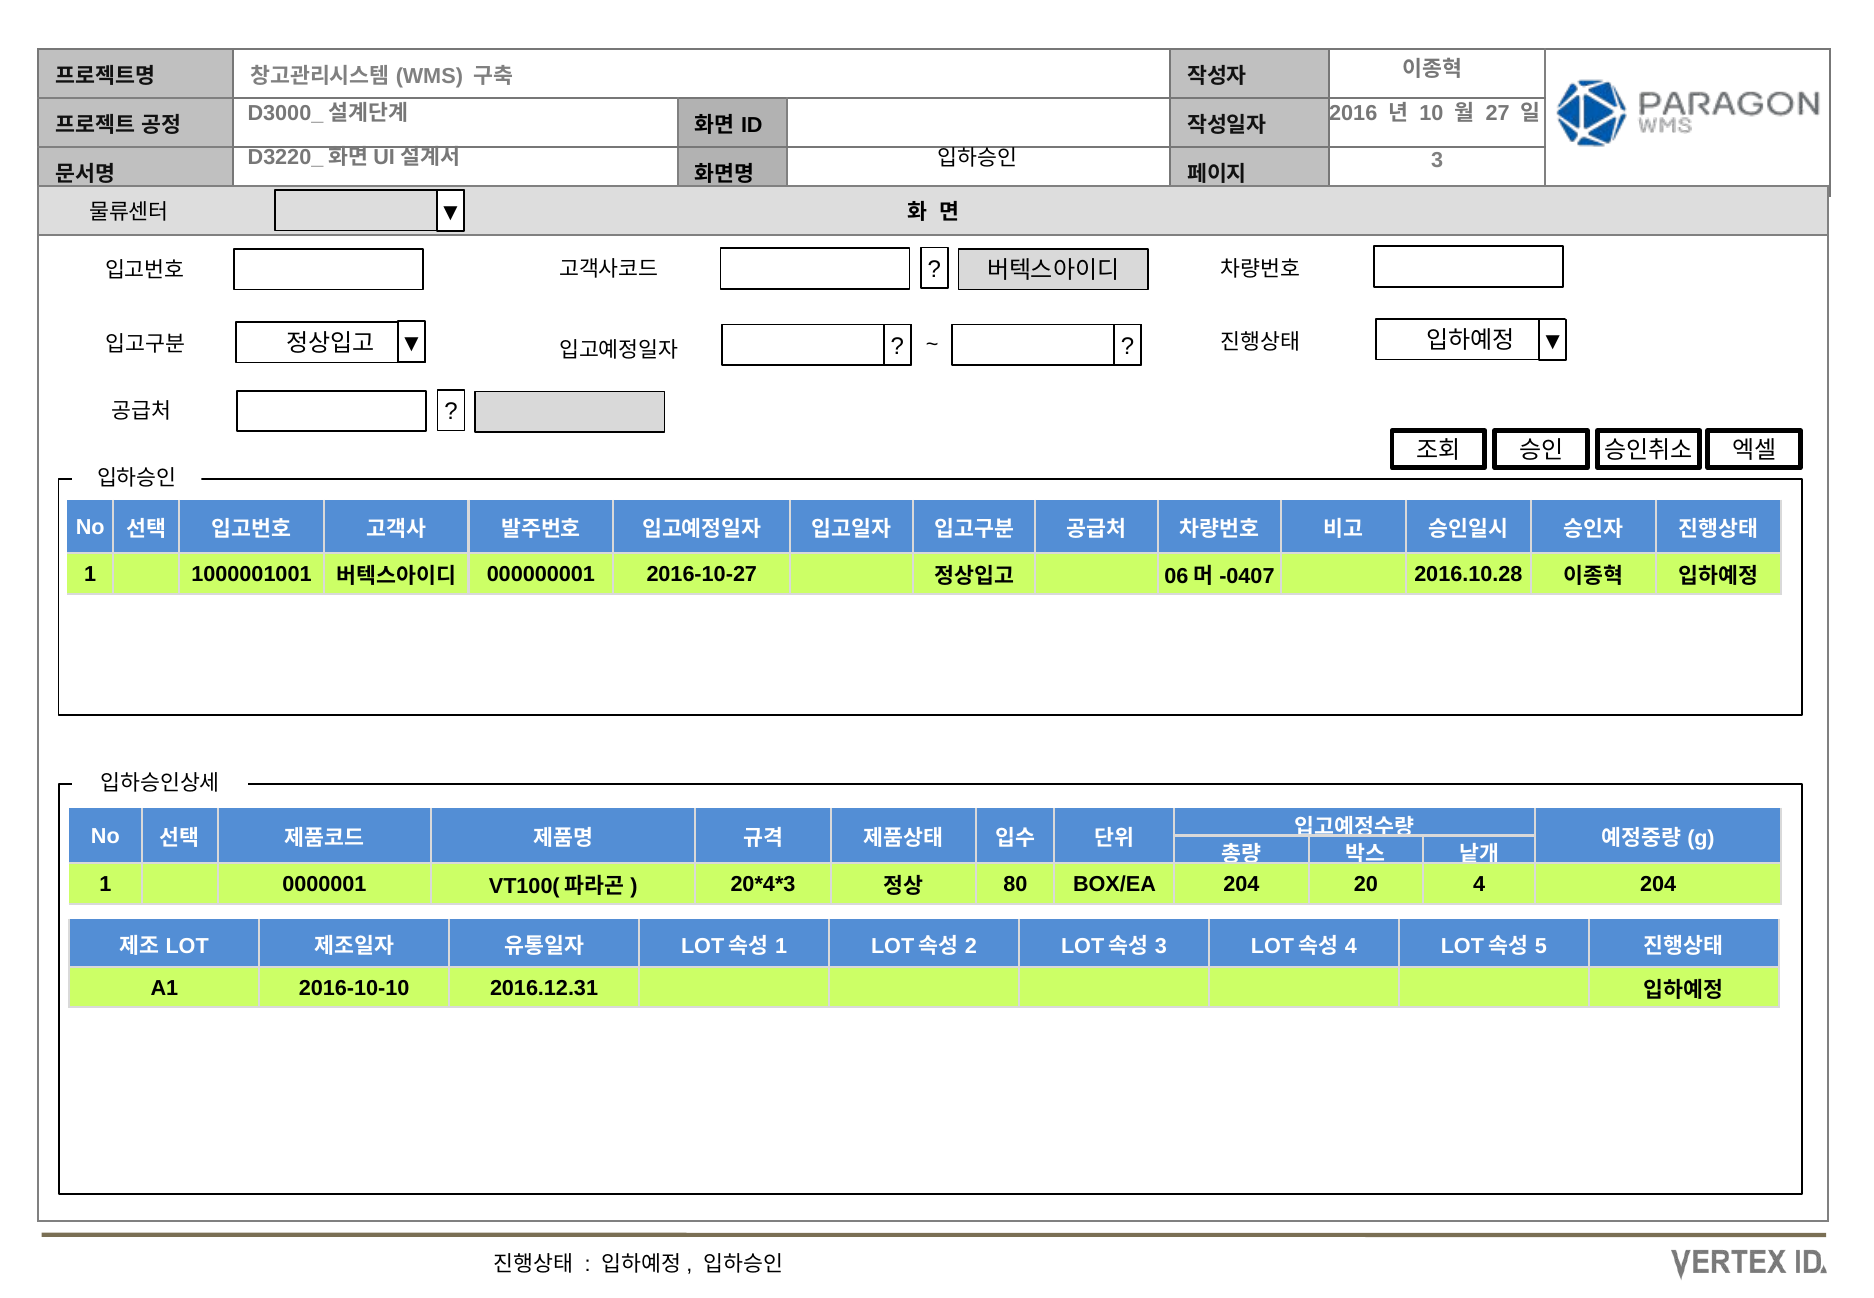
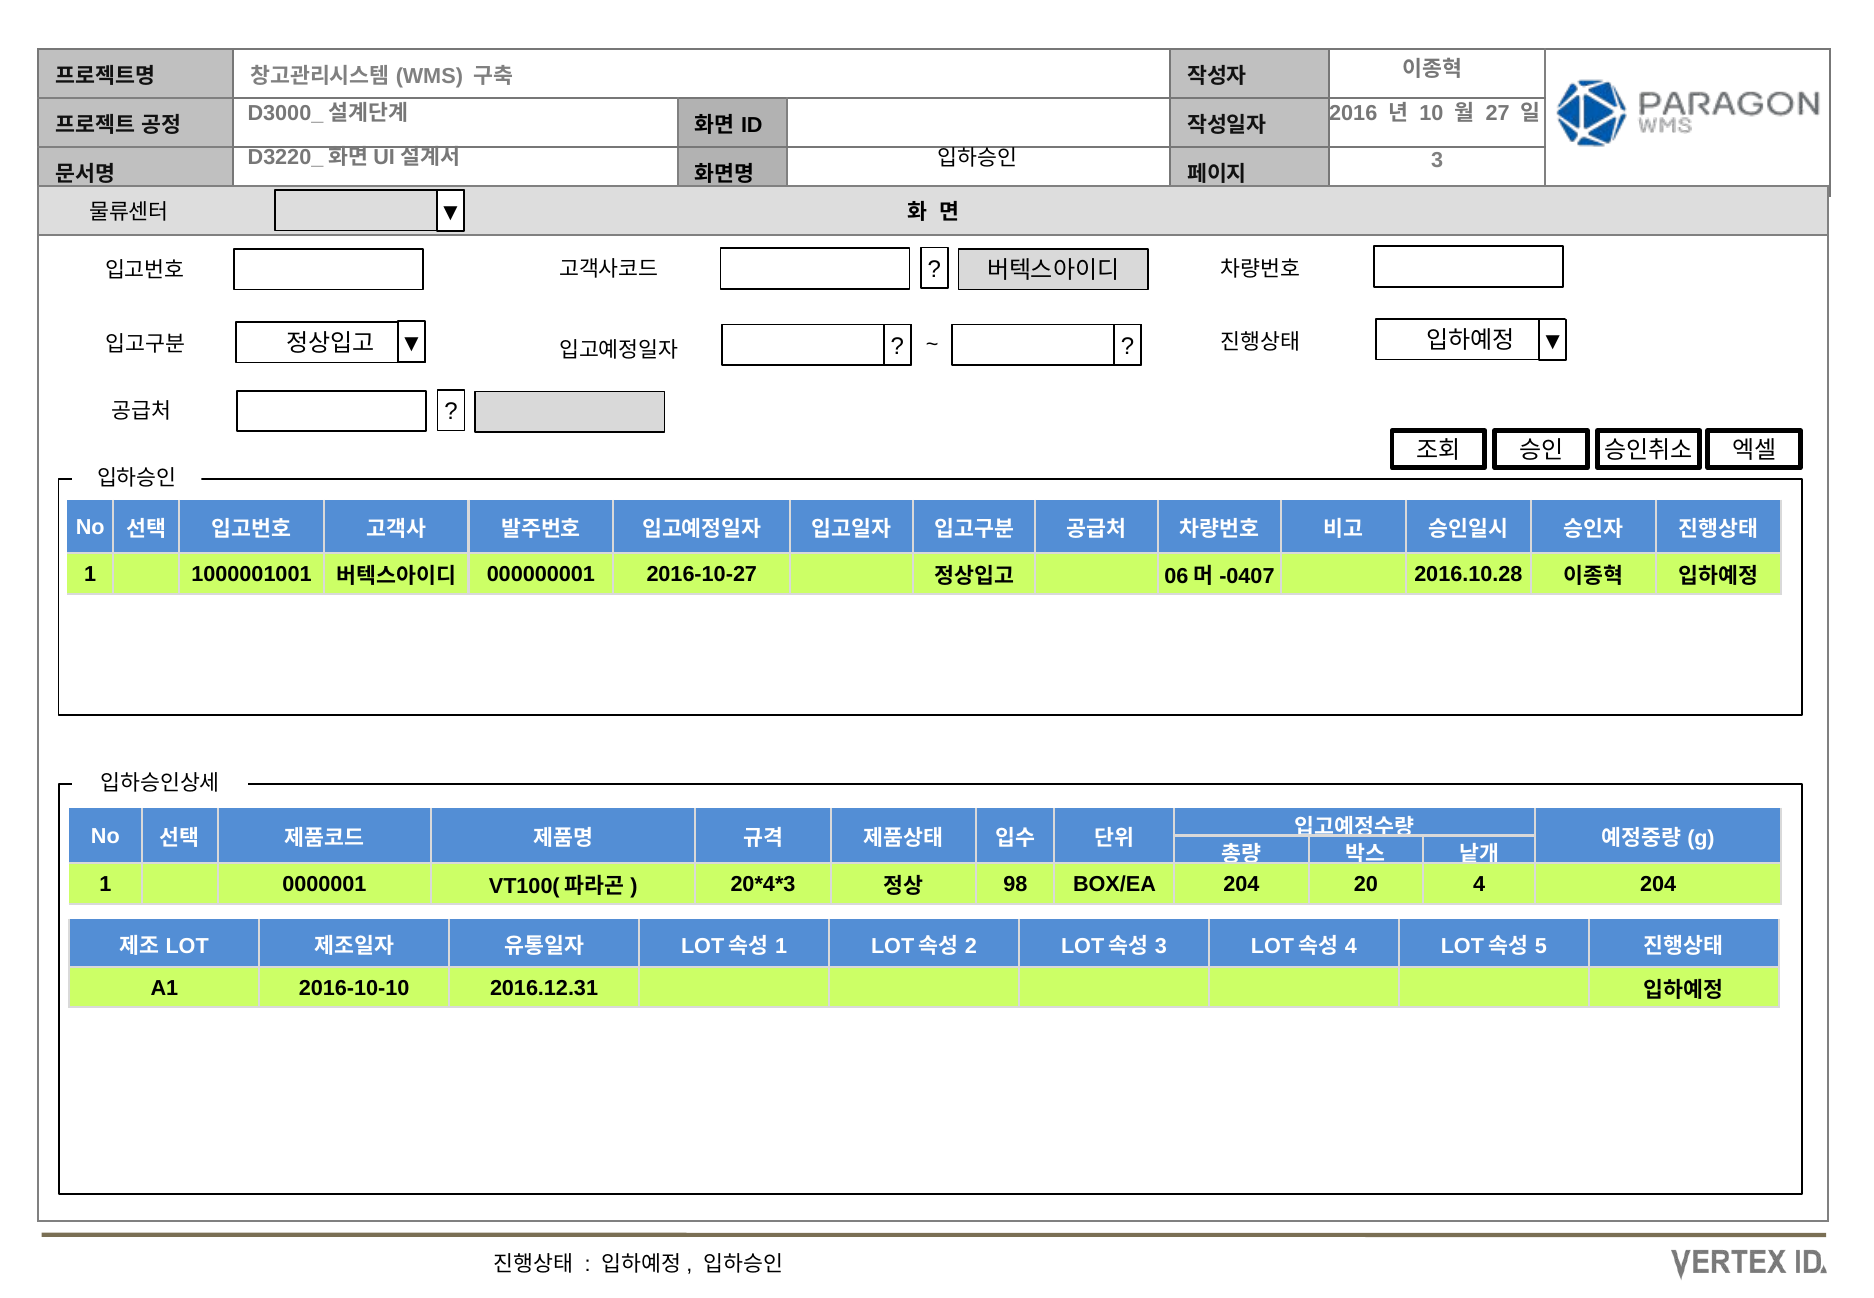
80: 80 -> 98 (1015, 884)
